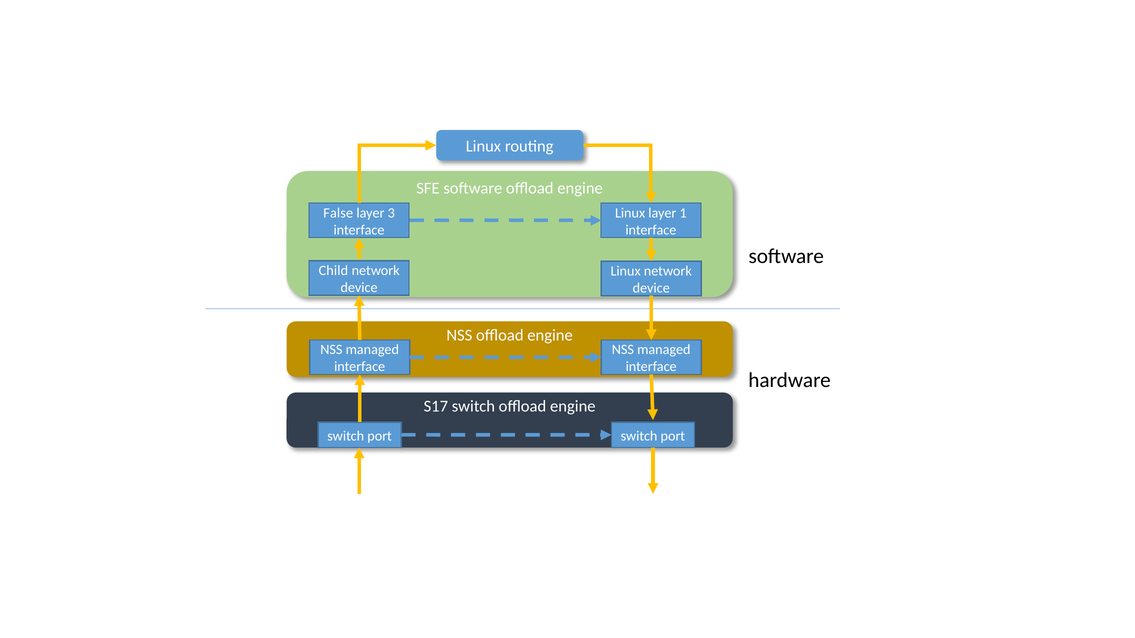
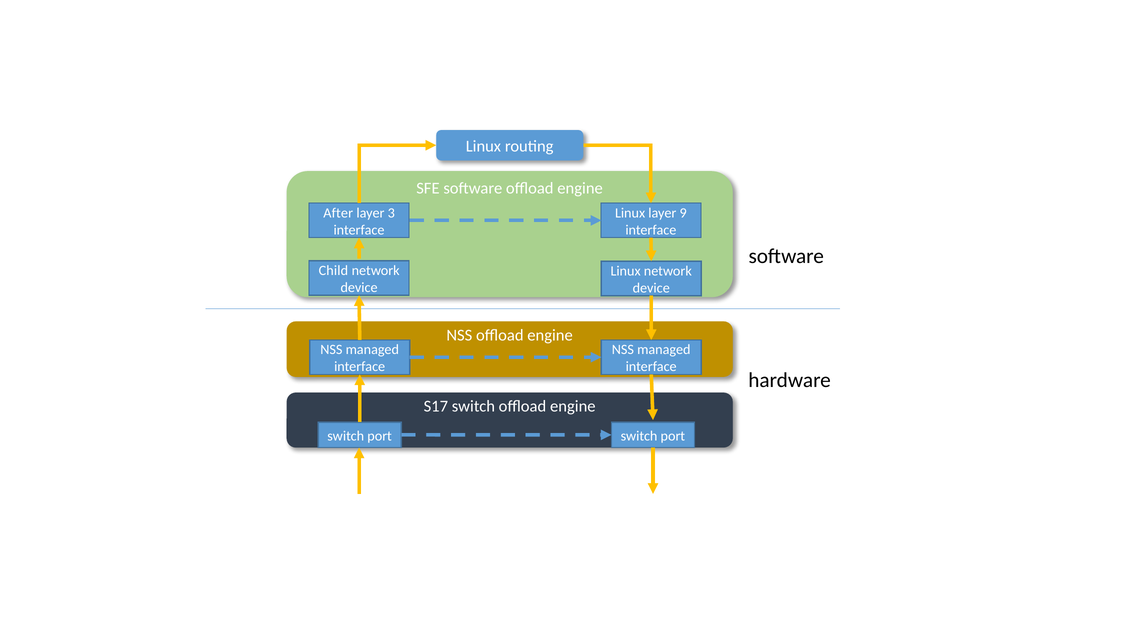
False: False -> After (338, 213)
1: 1 -> 9 (683, 213)
